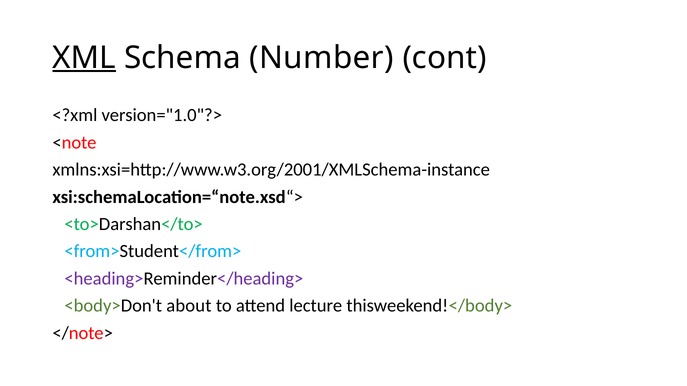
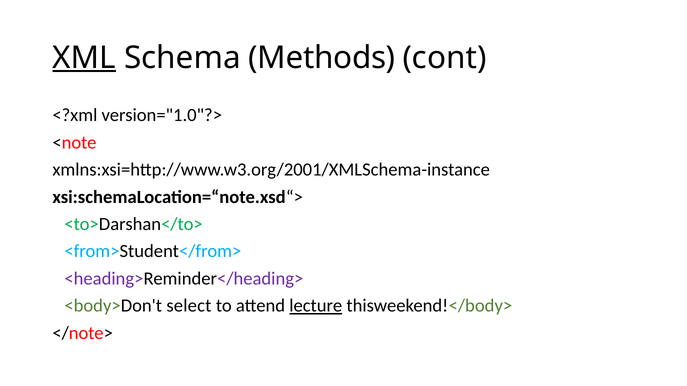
Number: Number -> Methods (322, 58)
about: about -> select (189, 306)
lecture underline: none -> present (316, 306)
